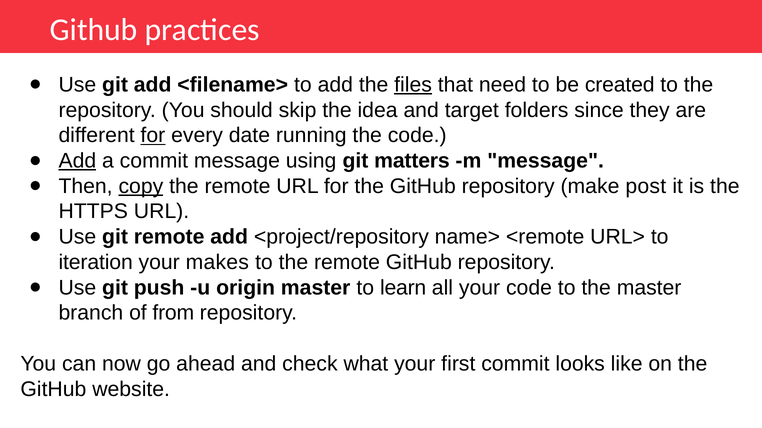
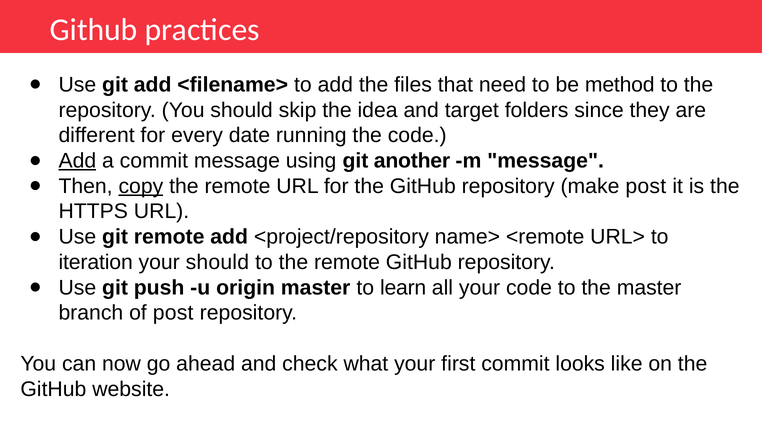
files underline: present -> none (413, 85)
created: created -> method (620, 85)
for underline: present -> none (153, 136)
matters: matters -> another (412, 161)
your makes: makes -> should (217, 263)
of from: from -> post (173, 313)
